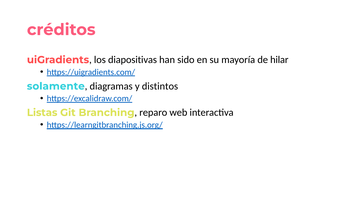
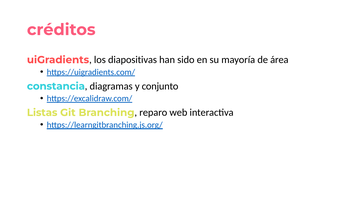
hilar: hilar -> área (279, 60)
solamente: solamente -> constancia (56, 86)
distintos: distintos -> conjunto (160, 86)
